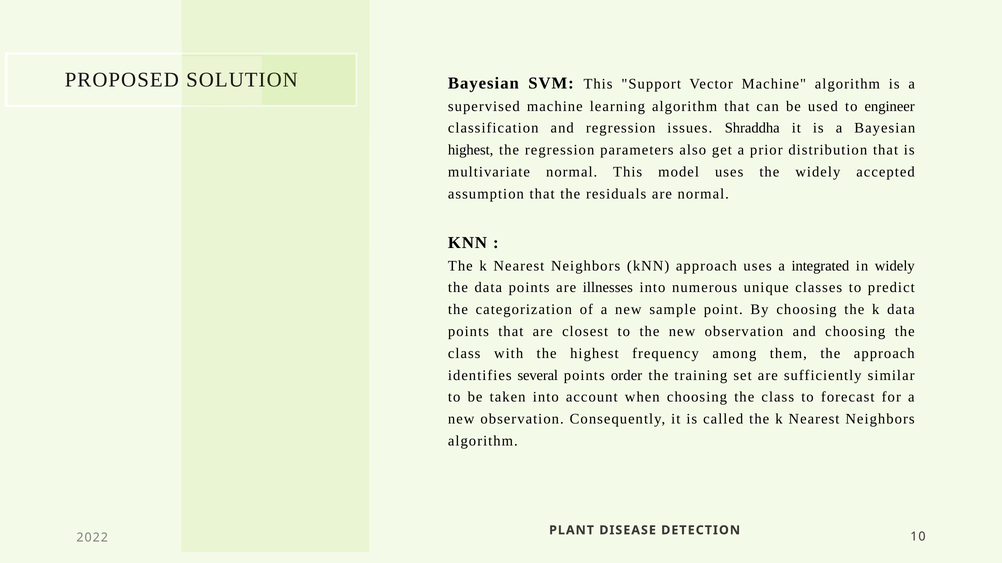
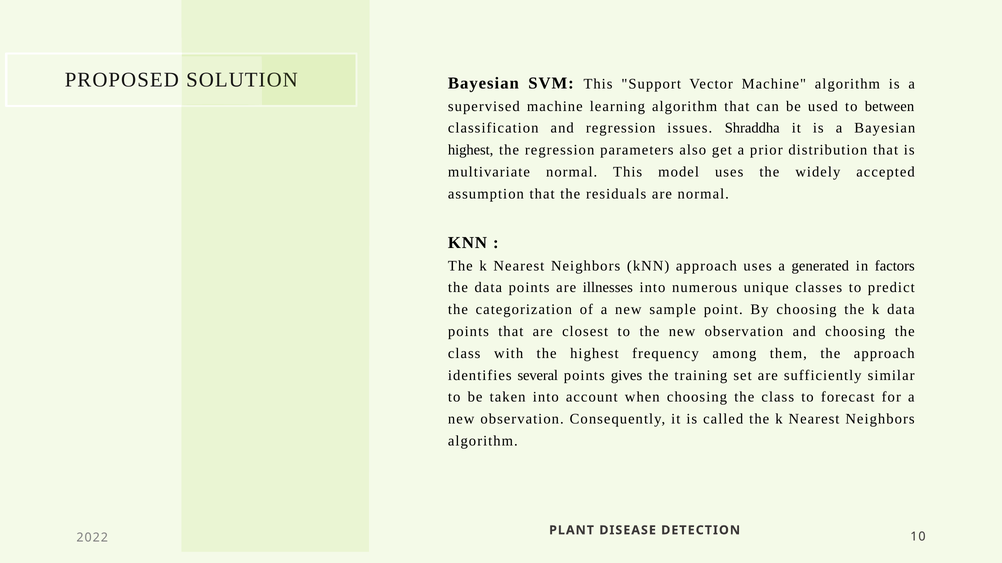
engineer: engineer -> between (890, 106)
integrated: integrated -> generated (820, 266)
in widely: widely -> factors (895, 266)
order: order -> gives (627, 376)
